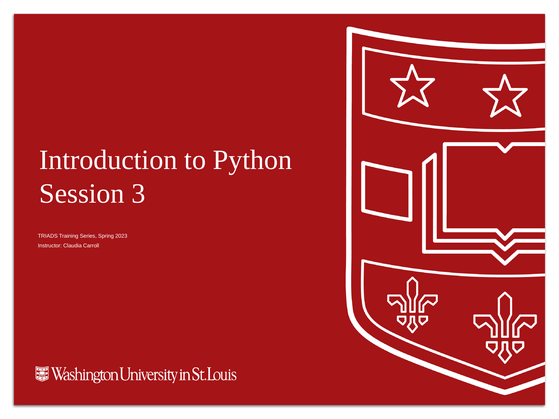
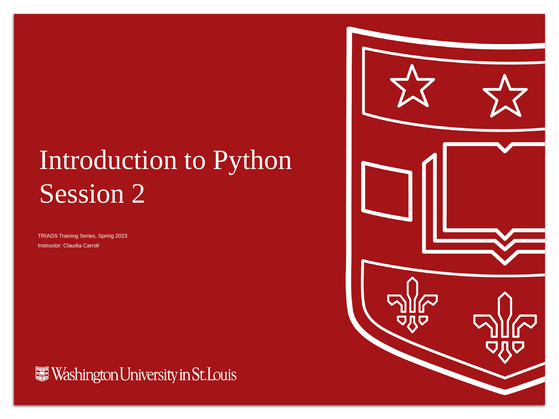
3: 3 -> 2 (139, 194)
